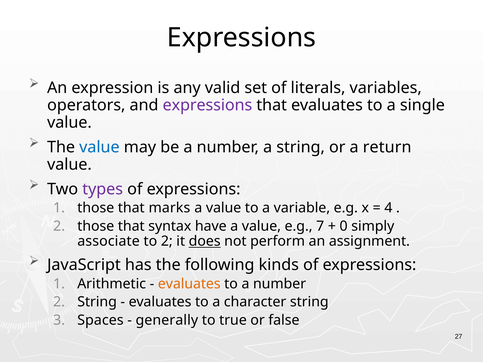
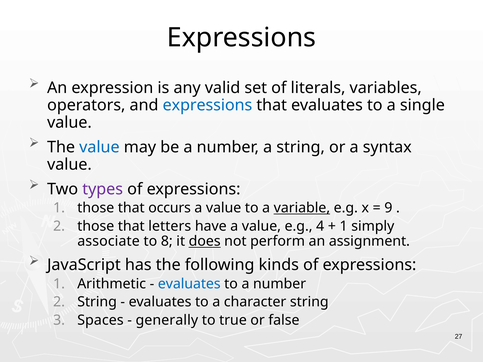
expressions colour: purple -> blue (207, 105)
return: return -> syntax (387, 147)
marks: marks -> occurs (170, 208)
variable underline: none -> present (302, 208)
4: 4 -> 9 (388, 208)
syntax: syntax -> letters (170, 226)
7: 7 -> 4 (320, 226)
0: 0 -> 1 (344, 226)
to 2: 2 -> 8 (167, 241)
evaluates colour: orange -> blue (189, 284)
